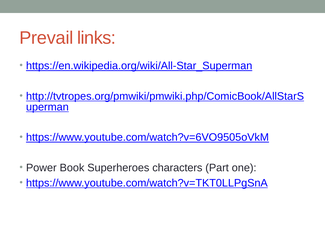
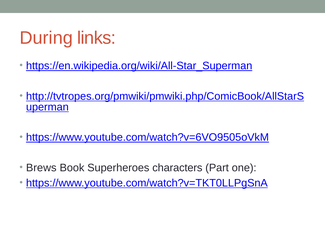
Prevail: Prevail -> During (46, 38)
Power: Power -> Brews (41, 168)
